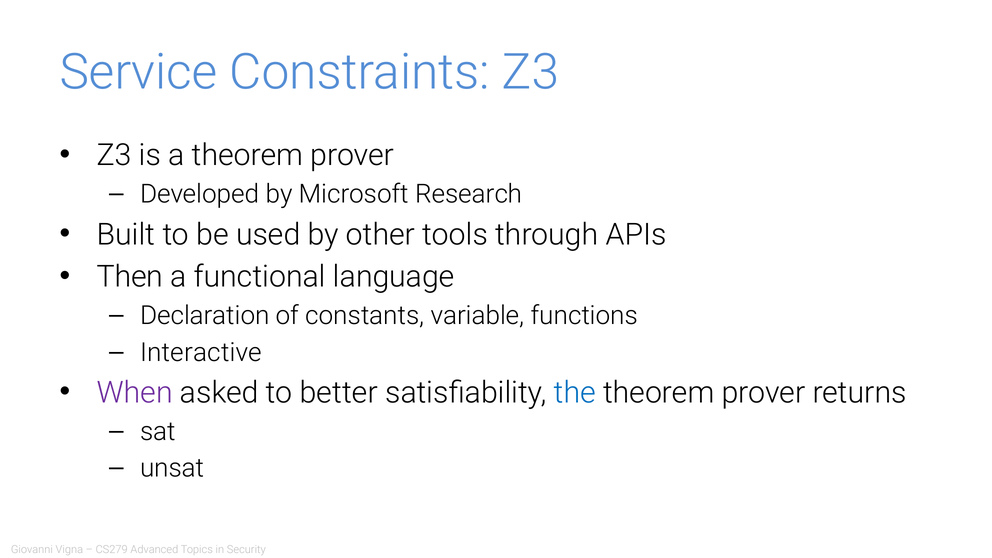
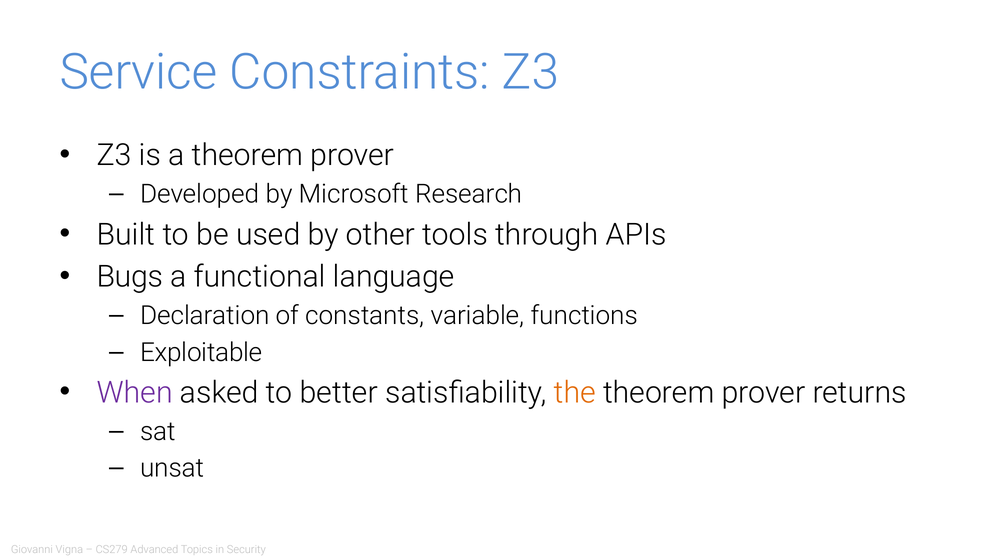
Then: Then -> Bugs (130, 277)
Interactive: Interactive -> Exploitable (201, 352)
the colour: blue -> orange (575, 393)
